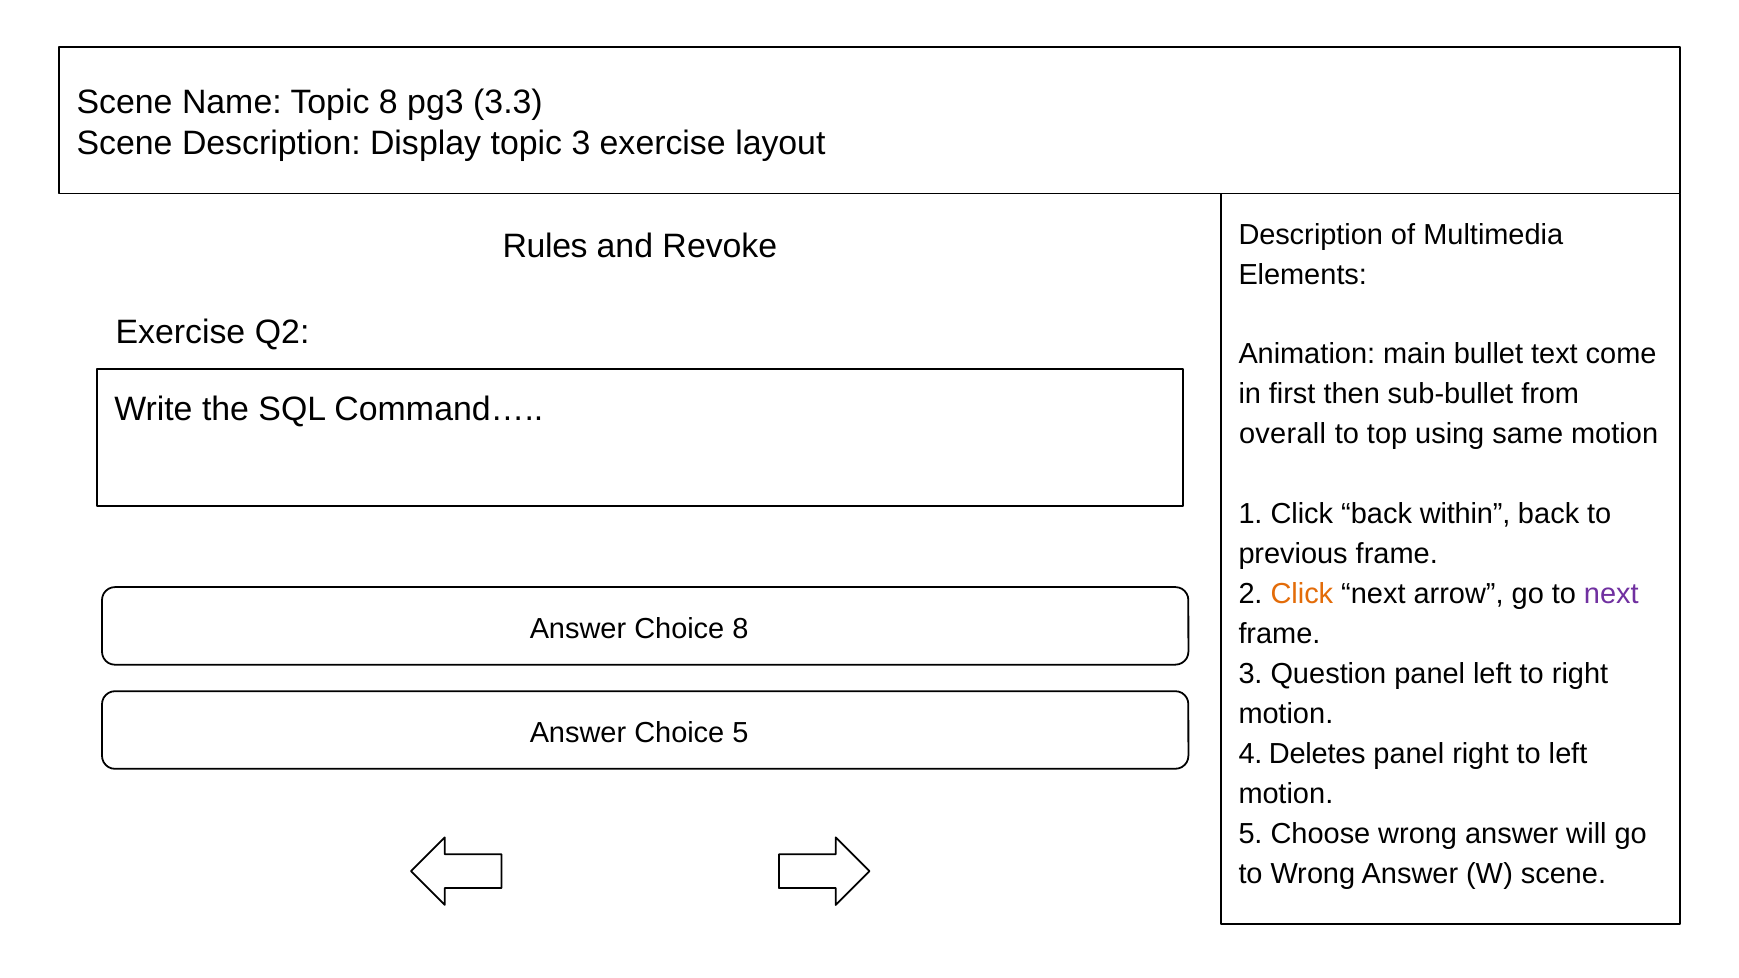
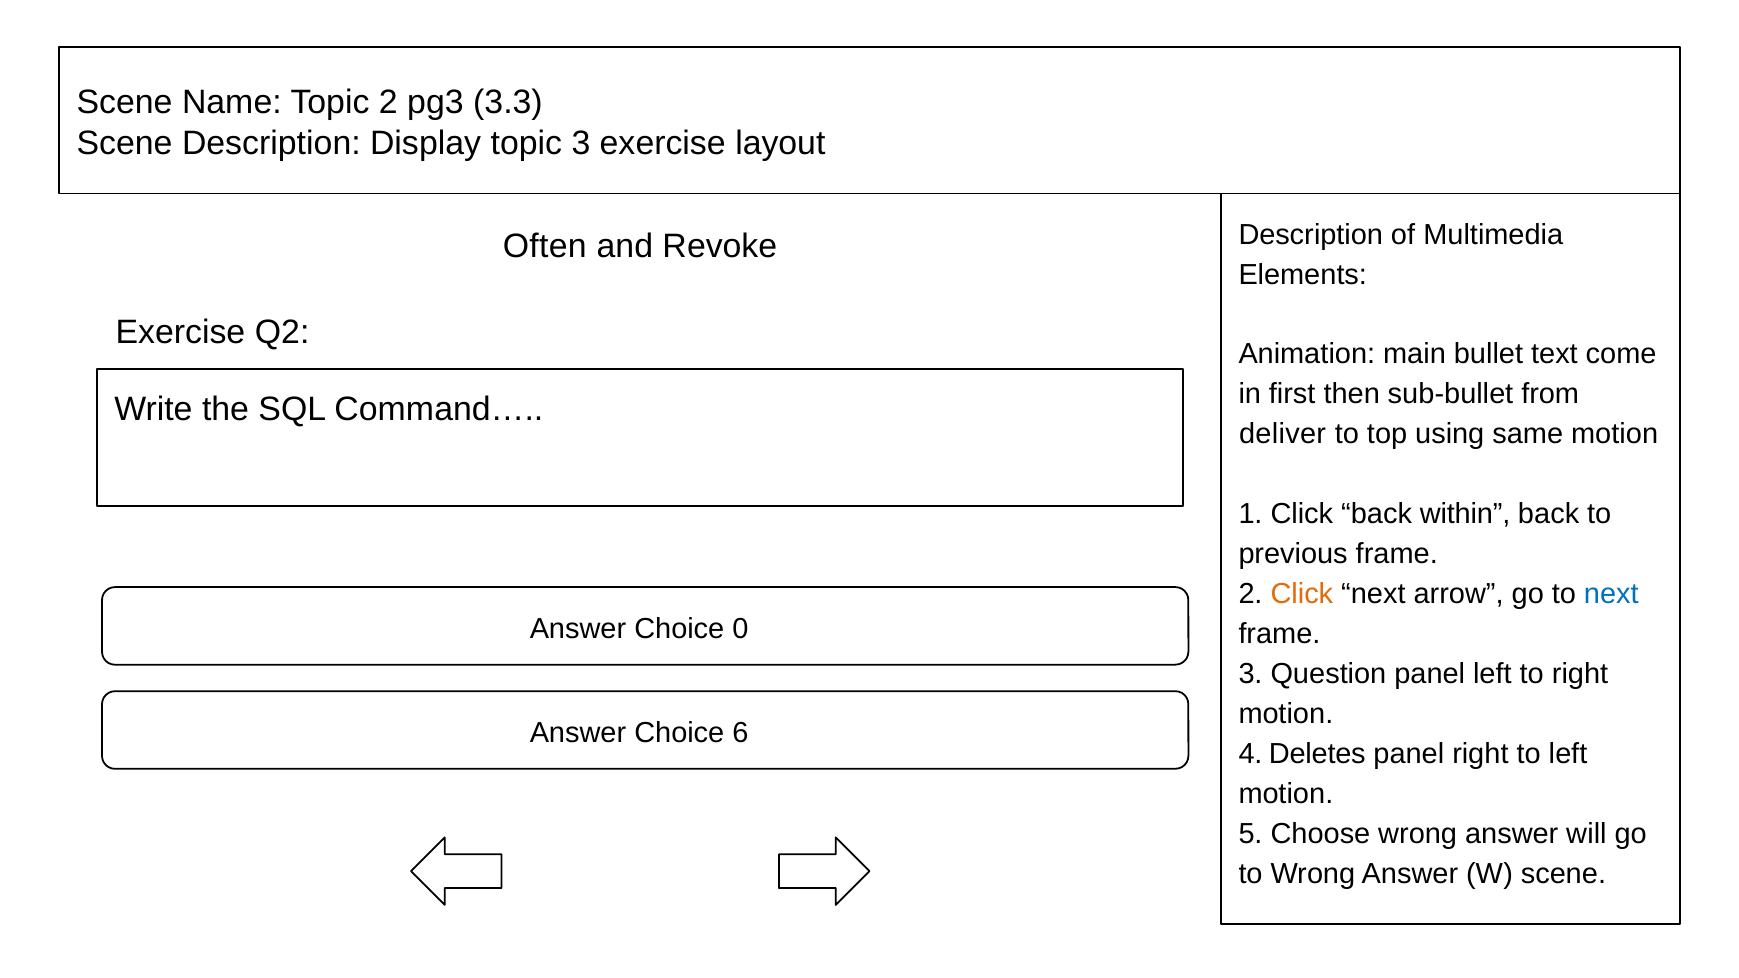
Topic 8: 8 -> 2 (388, 102)
Rules: Rules -> Often (545, 246)
overall: overall -> deliver (1283, 434)
next colour: purple -> blue (1611, 594)
Choice 8: 8 -> 0 (740, 629)
Choice 5: 5 -> 6 (740, 733)
